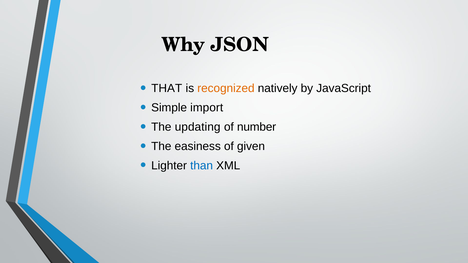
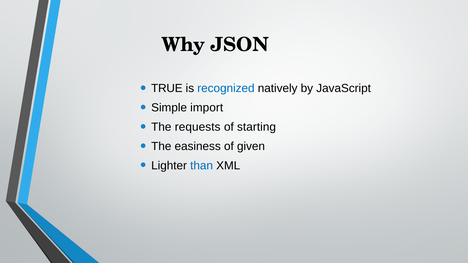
THAT: THAT -> TRUE (167, 89)
recognized colour: orange -> blue (226, 89)
updating: updating -> requests (198, 127)
number: number -> starting (256, 127)
